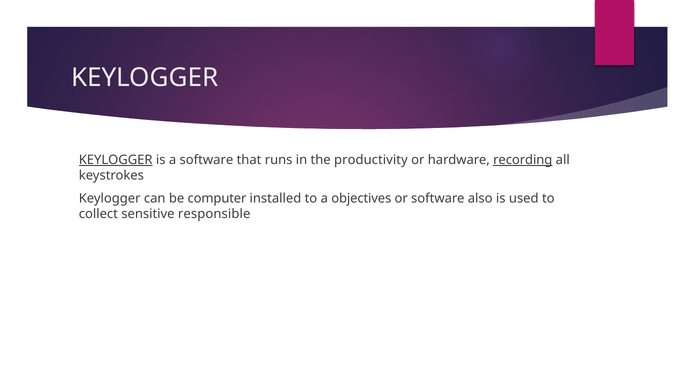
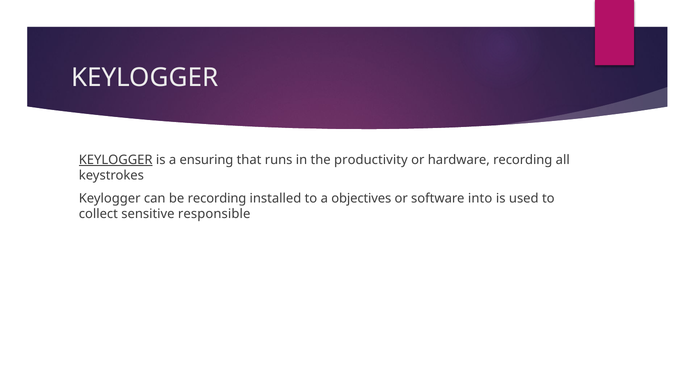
a software: software -> ensuring (206, 160)
recording underline: present -> none (523, 160)
be computer: computer -> recording (217, 198)
also: also -> into (480, 198)
